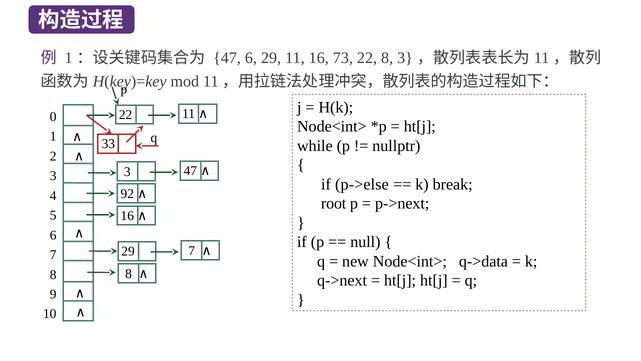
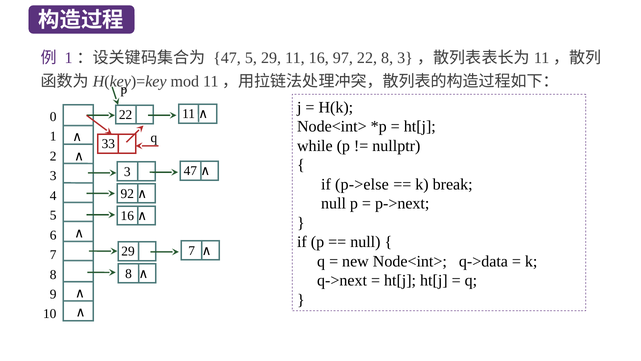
47 6: 6 -> 5 (251, 58)
73: 73 -> 97 (343, 58)
root: root -> null (334, 203)
